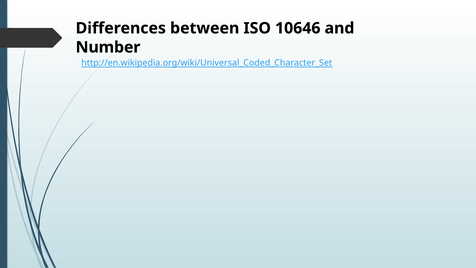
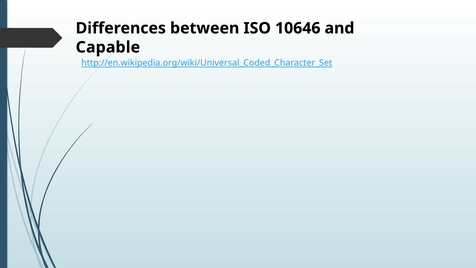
Number: Number -> Capable (108, 47)
